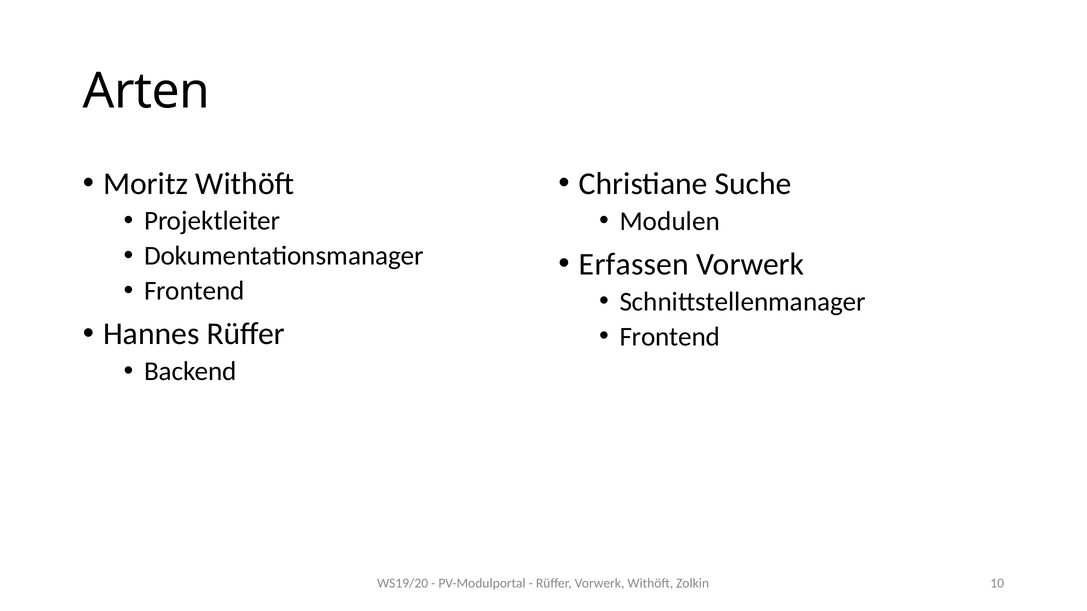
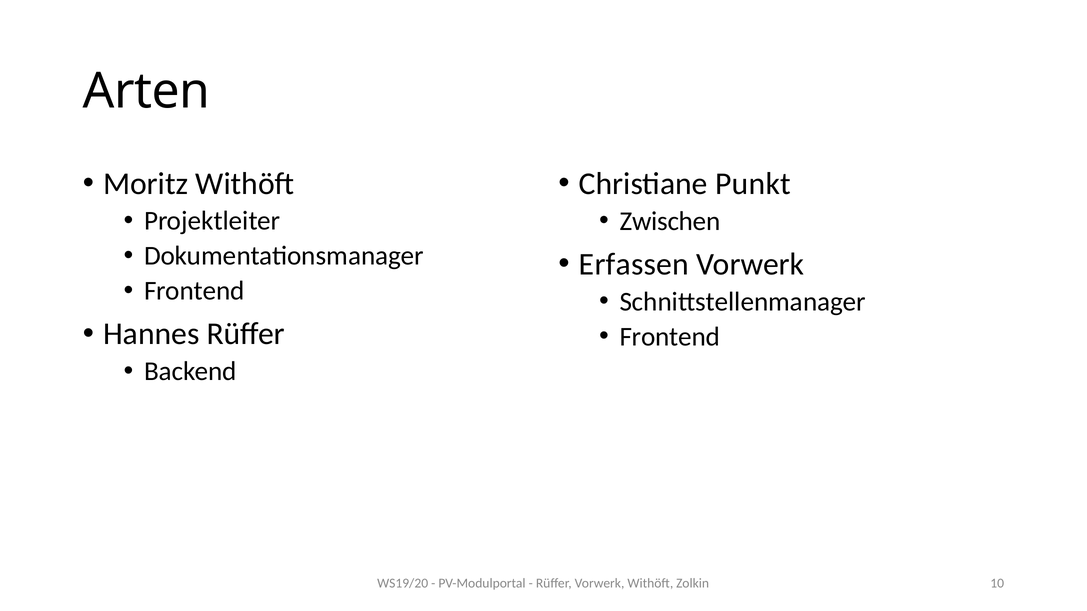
Suche: Suche -> Punkt (753, 184)
Modulen: Modulen -> Zwischen (670, 221)
